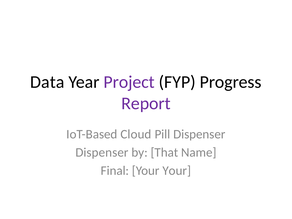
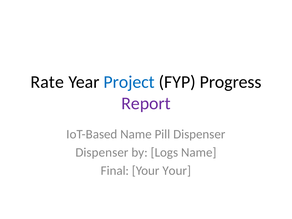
Data: Data -> Rate (47, 82)
Project colour: purple -> blue (129, 82)
IoT-Based Cloud: Cloud -> Name (136, 134)
That: That -> Logs (164, 152)
